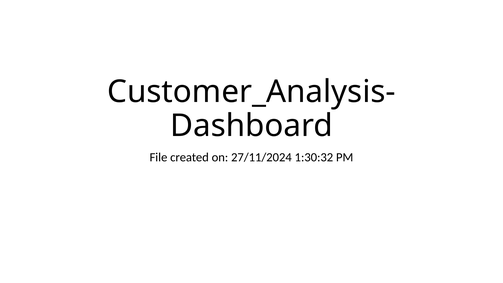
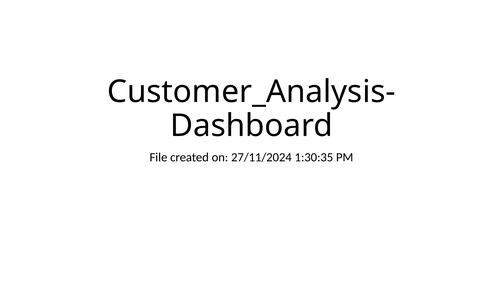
1:30:32: 1:30:32 -> 1:30:35 (314, 157)
